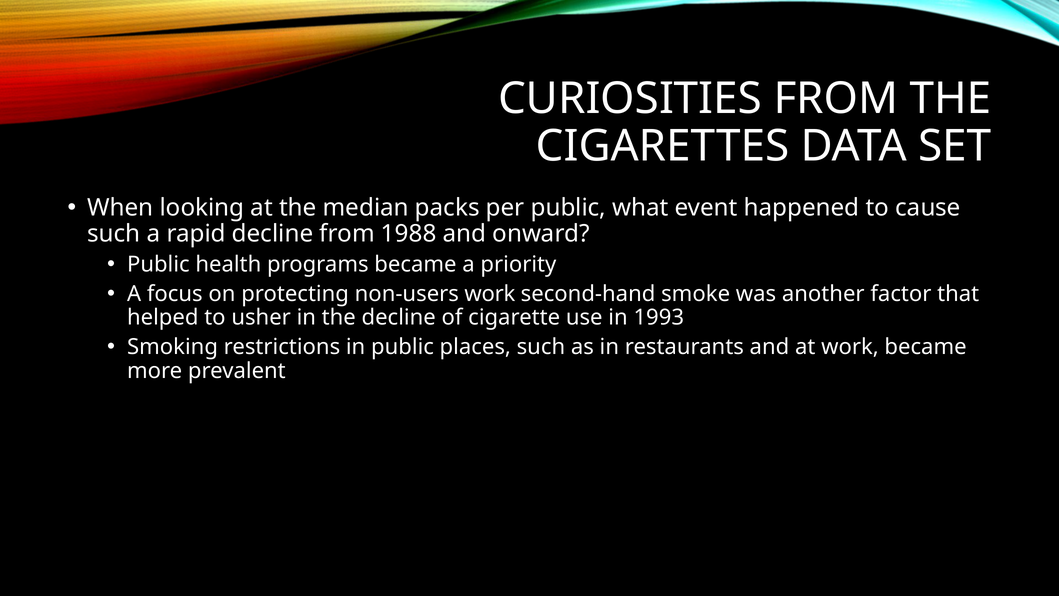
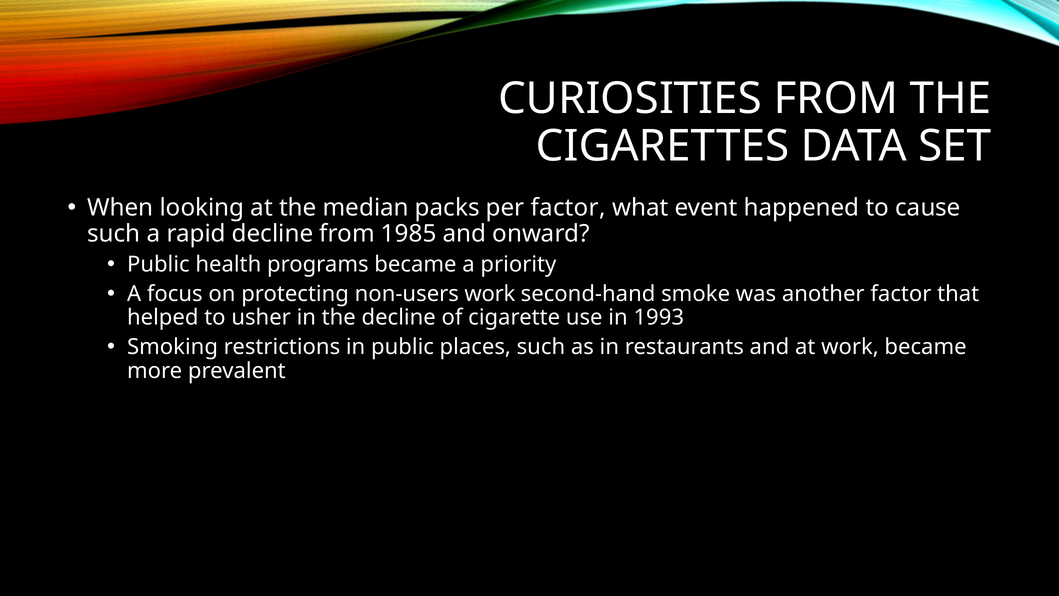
per public: public -> factor (568, 208)
1988: 1988 -> 1985 (409, 234)
